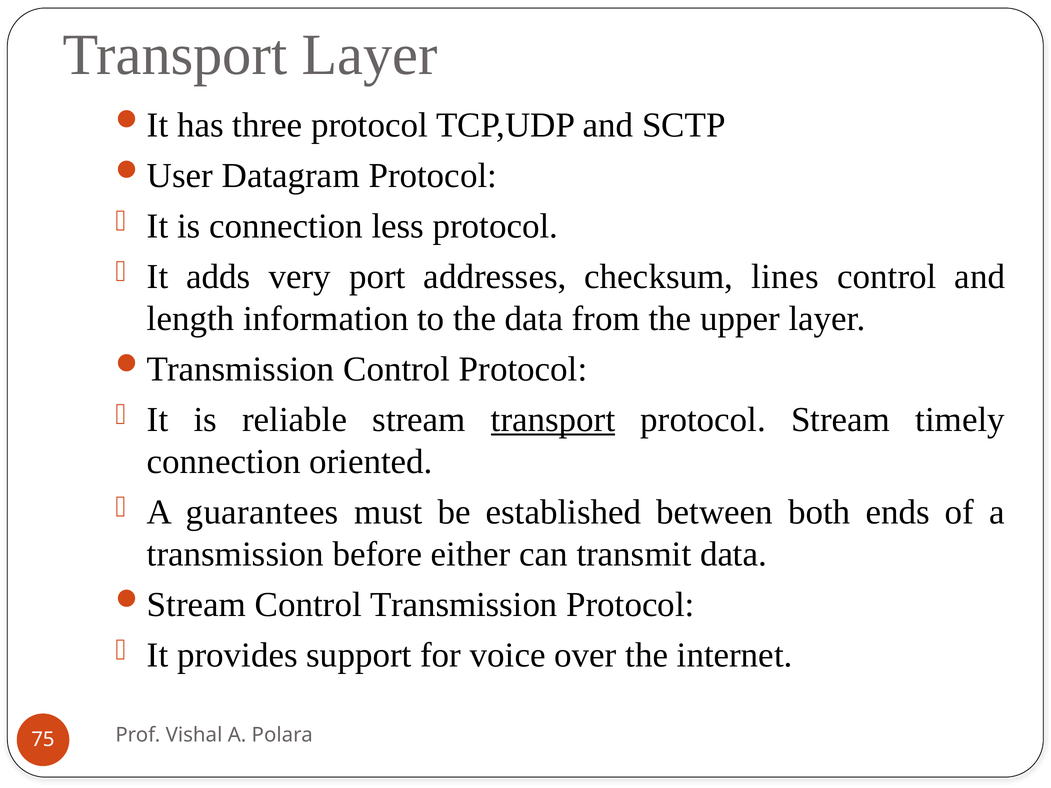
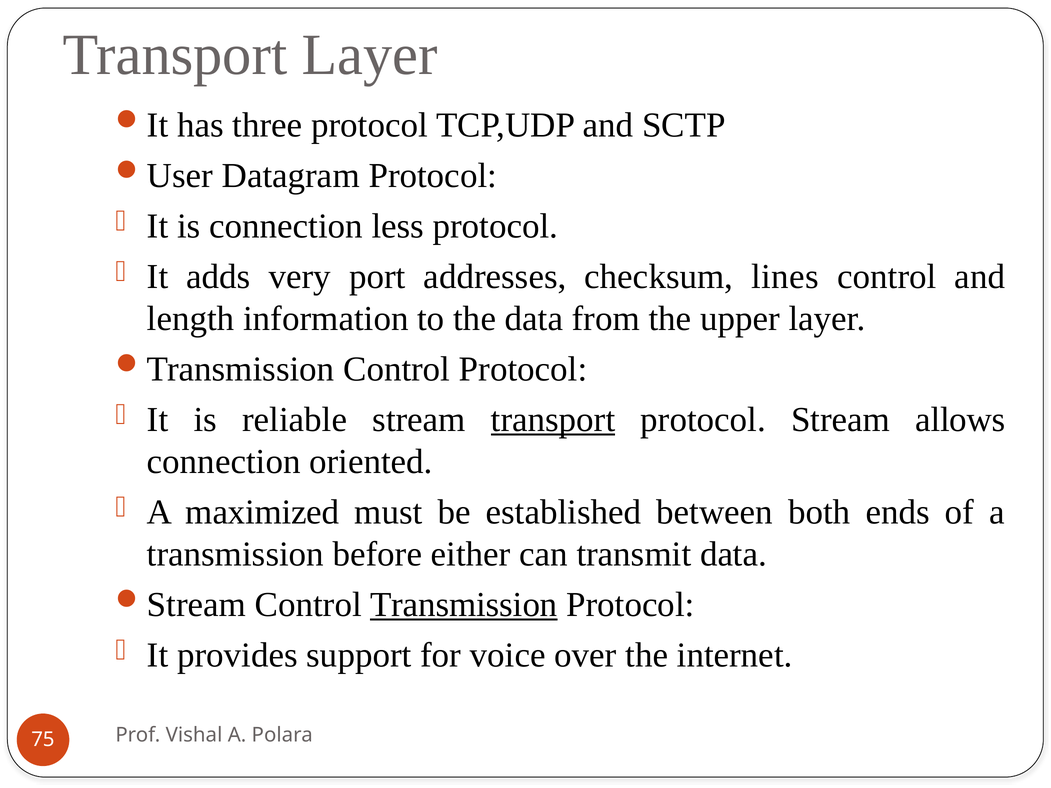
timely: timely -> allows (960, 420)
guarantees: guarantees -> maximized (262, 512)
Transmission underline: none -> present (464, 605)
